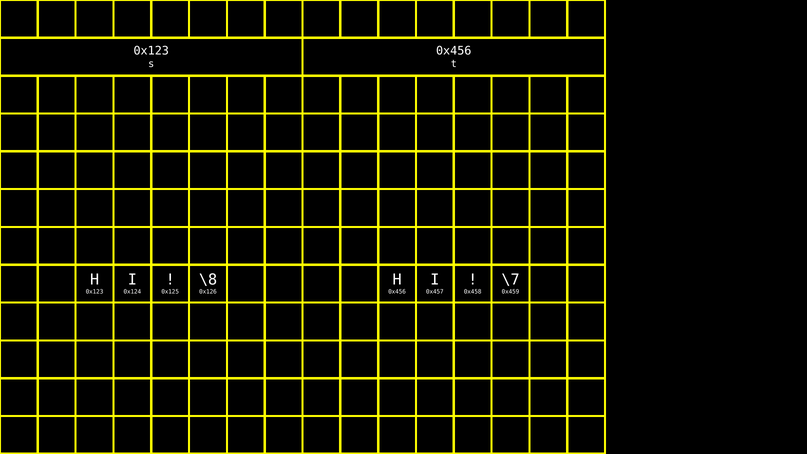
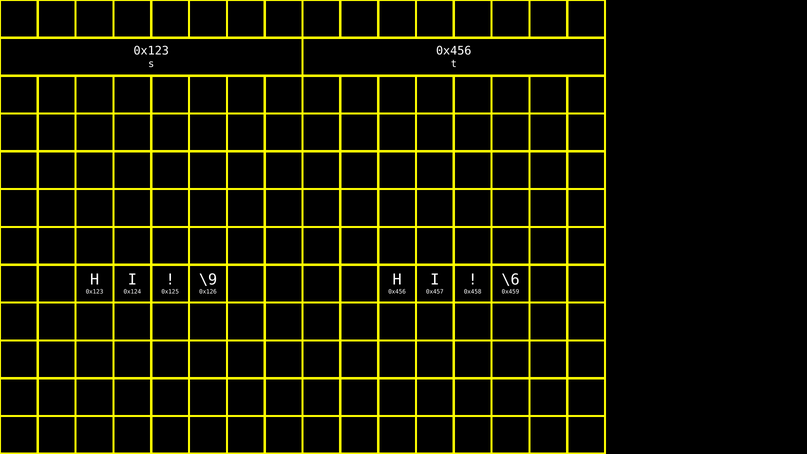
\8: \8 -> \9 (208, 280)
\7: \7 -> \6 (511, 280)
